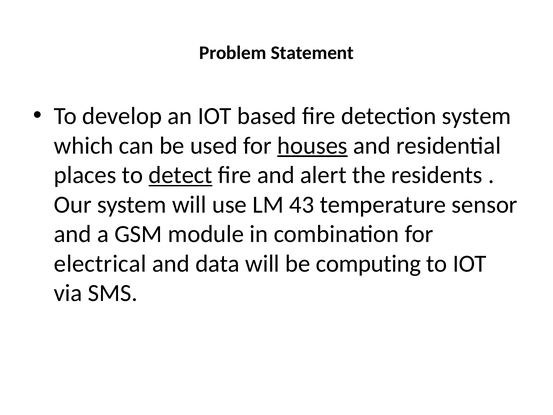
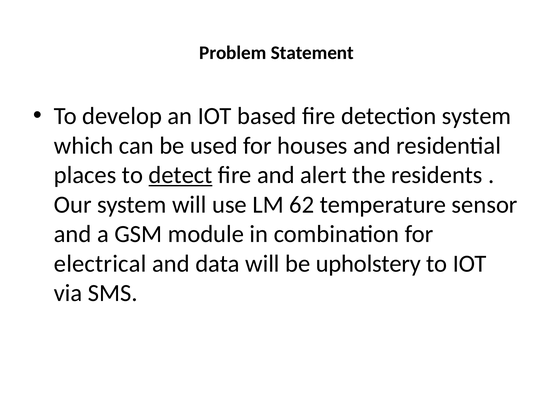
houses underline: present -> none (312, 146)
43: 43 -> 62 (302, 205)
computing: computing -> upholstery (368, 264)
